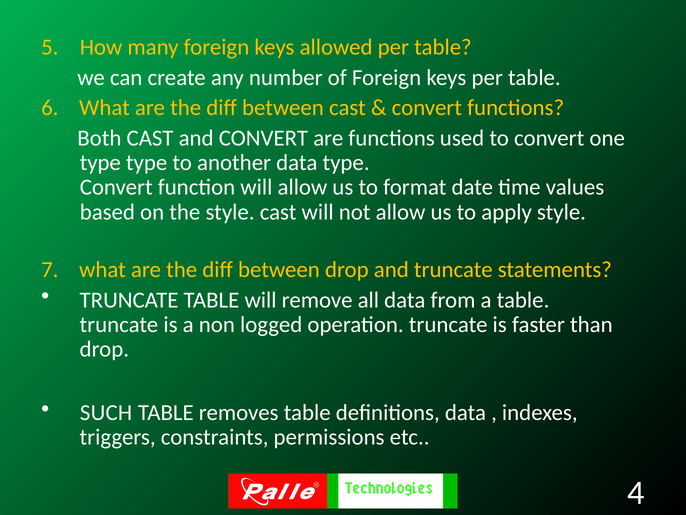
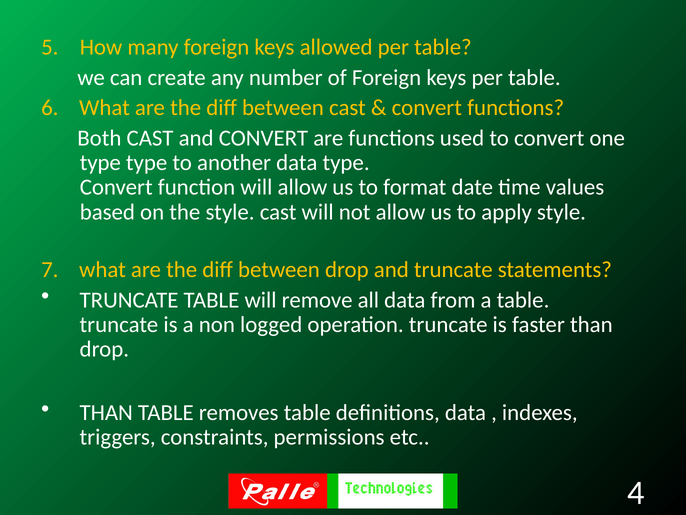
SUCH: SUCH -> THAN (106, 412)
